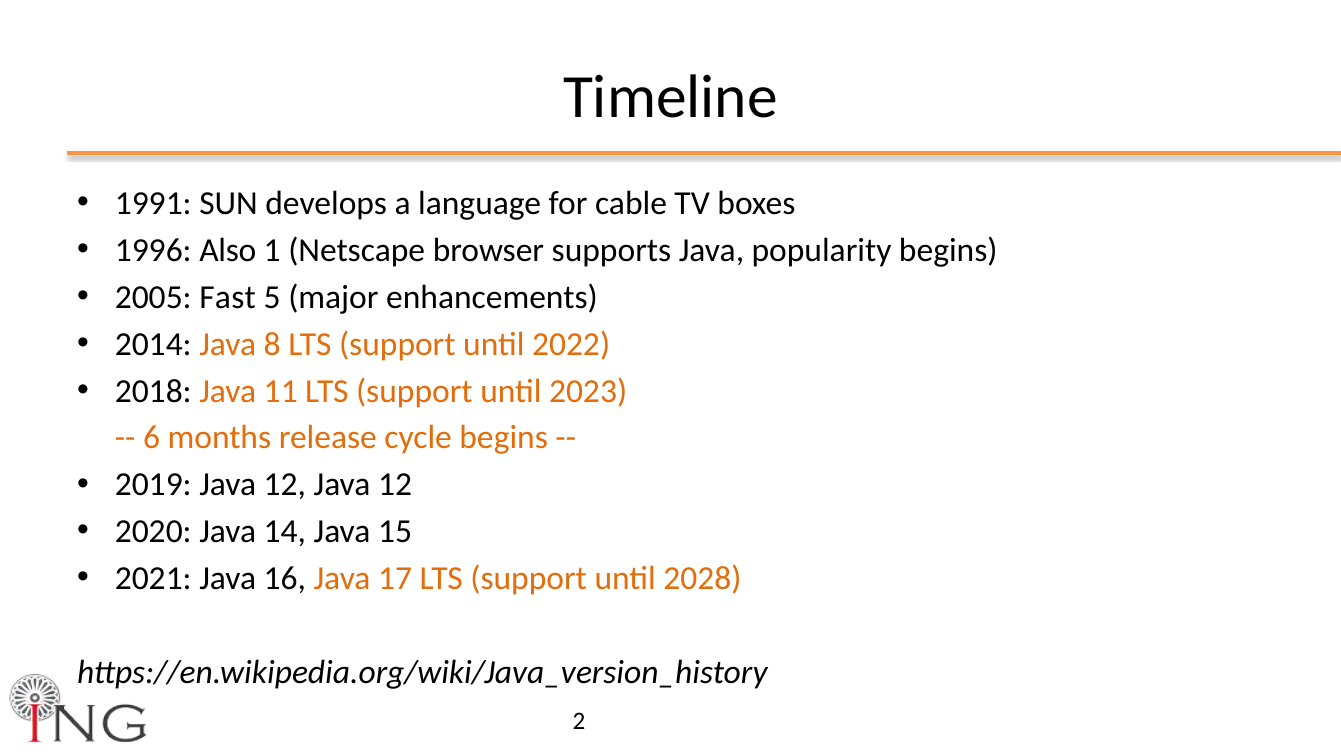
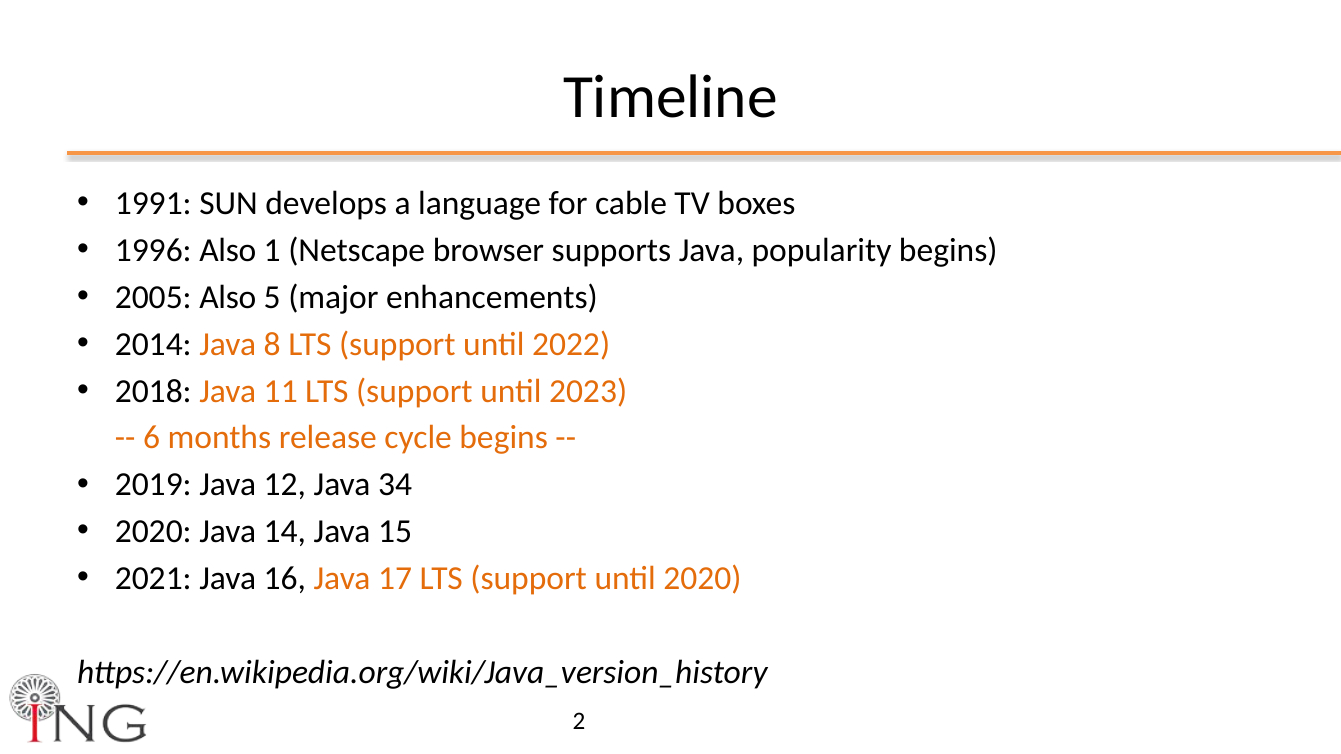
2005 Fast: Fast -> Also (228, 297)
12 Java 12: 12 -> 34 (395, 485)
until 2028: 2028 -> 2020 (702, 579)
